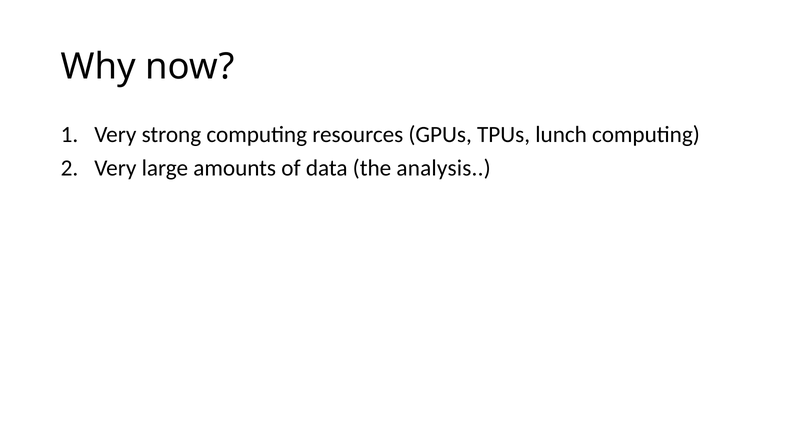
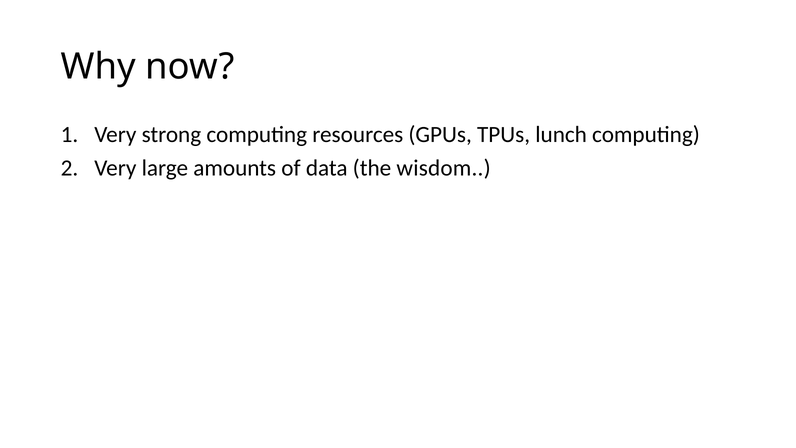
analysis: analysis -> wisdom (444, 168)
